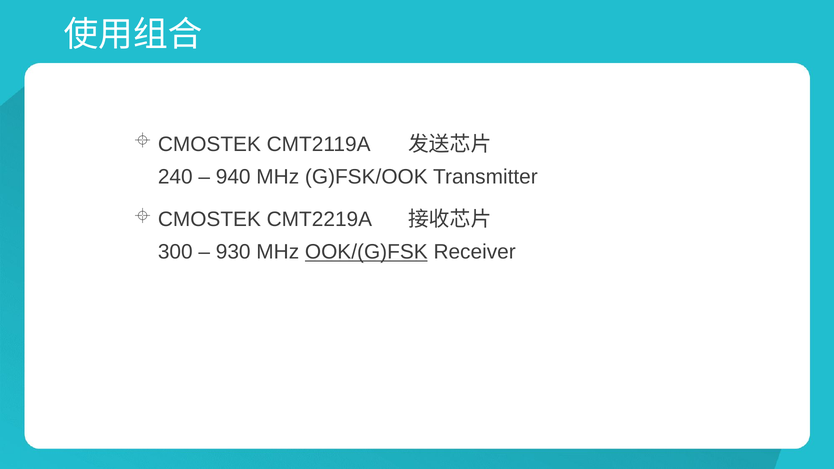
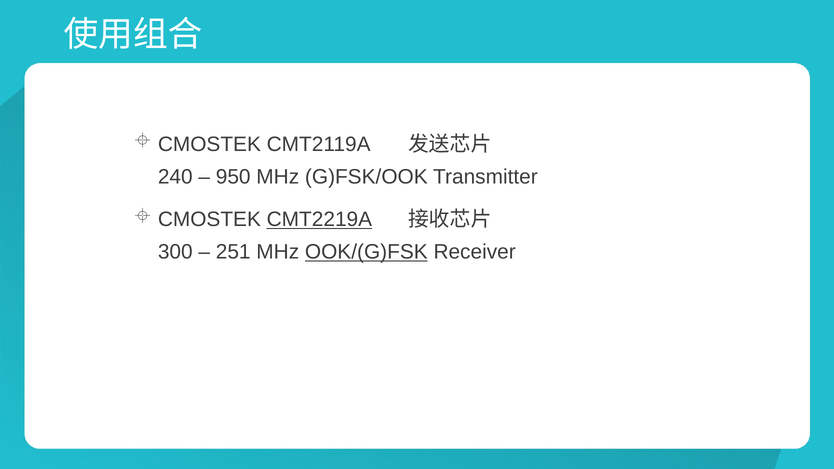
940: 940 -> 950 (233, 177)
CMT2219A underline: none -> present (319, 220)
930: 930 -> 251 (233, 252)
